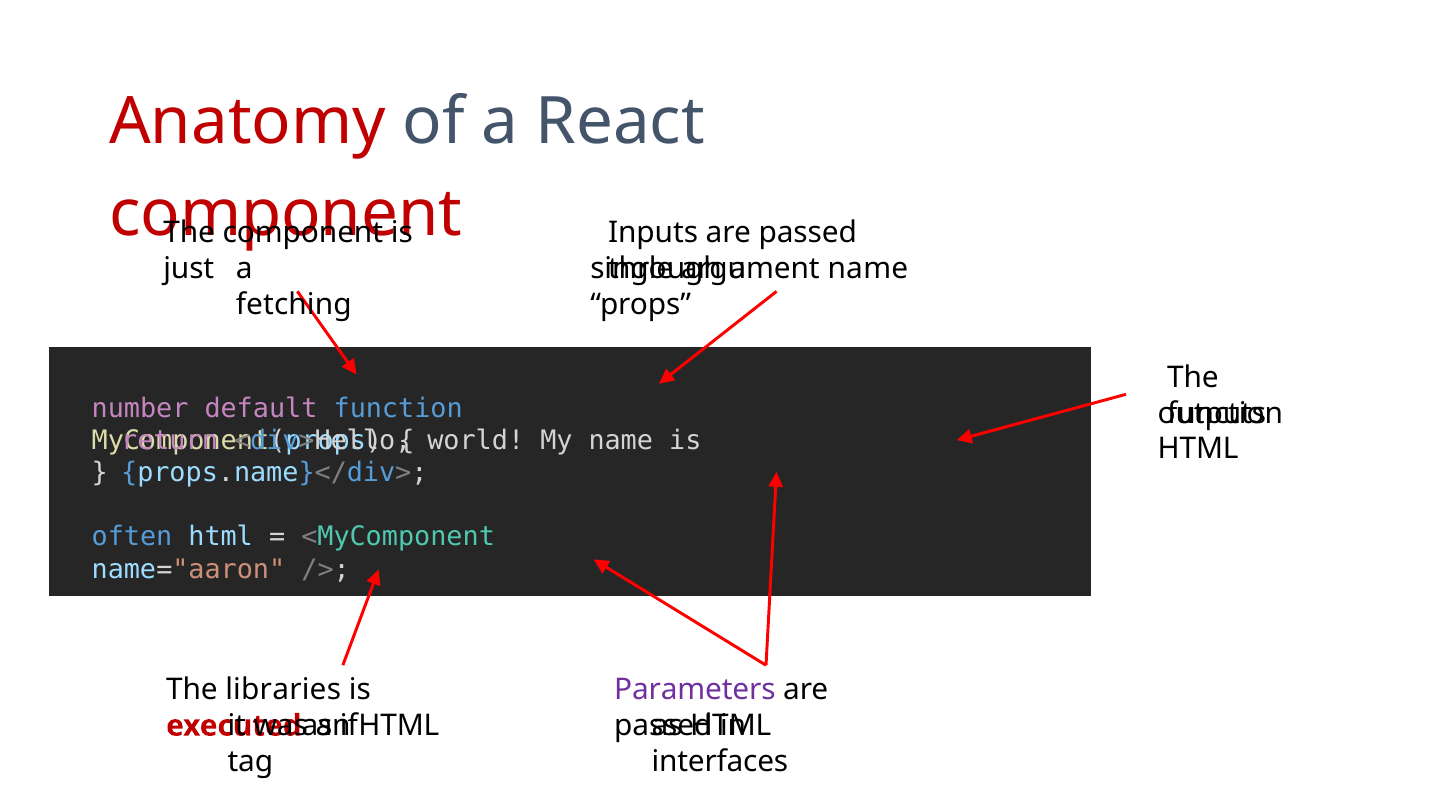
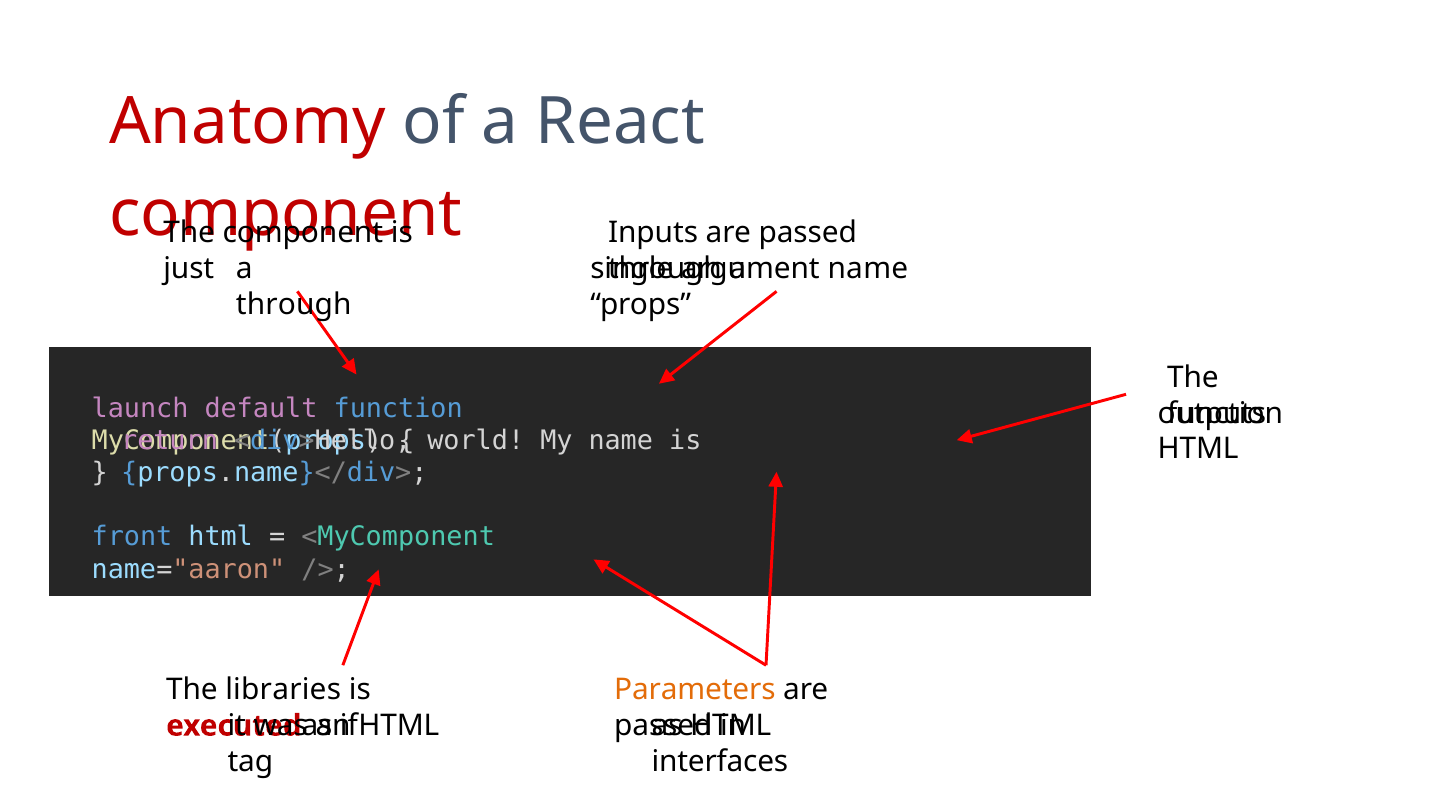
fetching: fetching -> through (294, 305)
number: number -> launch (140, 408)
often: often -> front (132, 537)
Parameters colour: purple -> orange (695, 690)
